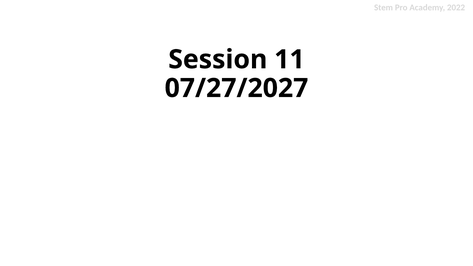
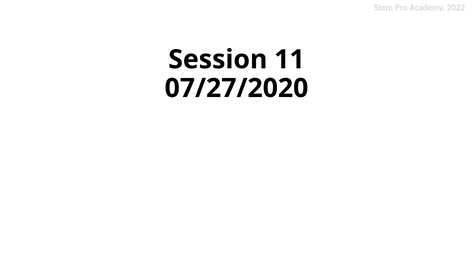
07/27/2027: 07/27/2027 -> 07/27/2020 (236, 88)
